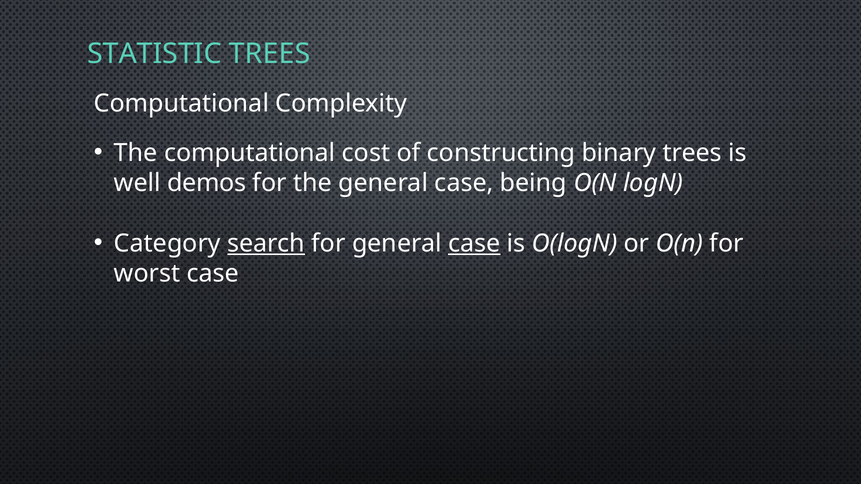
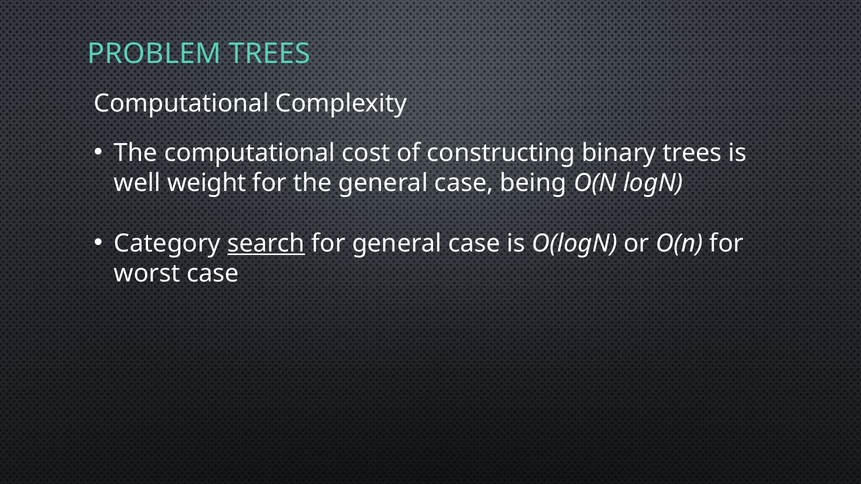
STATISTIC: STATISTIC -> PROBLEM (154, 54)
demos: demos -> weight (207, 183)
case underline: present -> none (474, 244)
